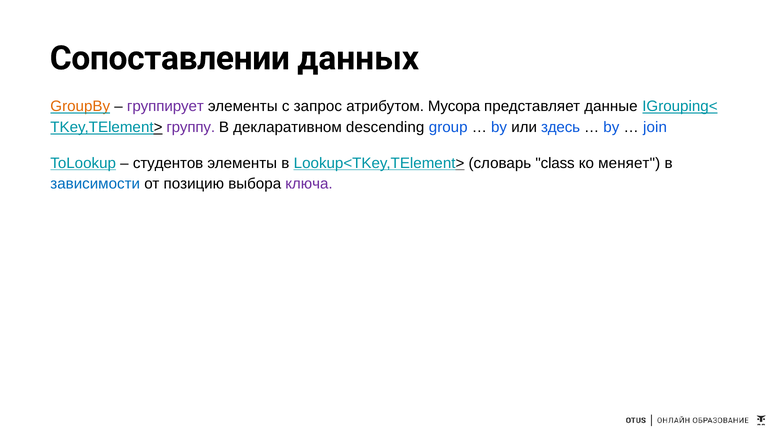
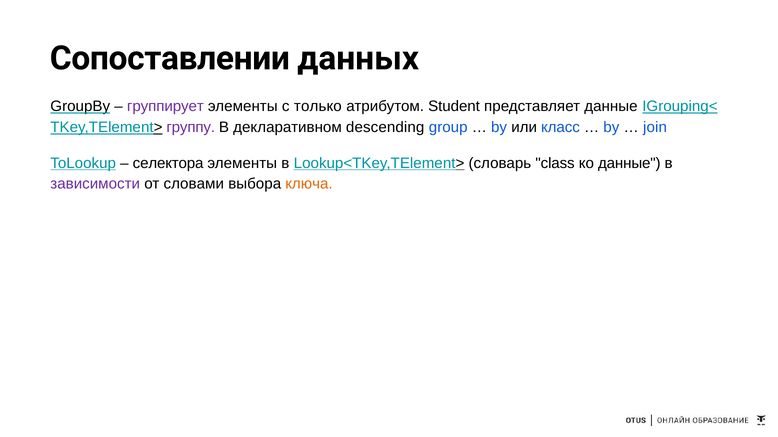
GroupBy colour: orange -> black (80, 106)
запрос: запрос -> только (318, 106)
Мусора: Мусора -> Student (454, 106)
здесь: здесь -> класс (560, 127)
студентов: студентов -> селектора (168, 163)
ко меняет: меняет -> данные (629, 163)
зависимости colour: blue -> purple (95, 184)
позицию: позицию -> словами (194, 184)
ключа colour: purple -> orange (309, 184)
